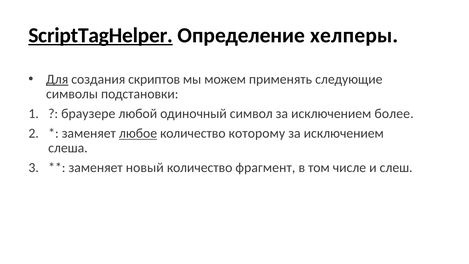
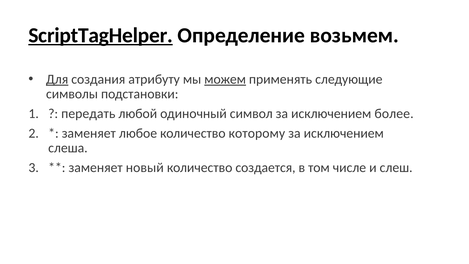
хелперы: хелперы -> возьмем (354, 35)
скриптов: скриптов -> атрибуту (154, 79)
можем underline: none -> present (225, 79)
браузере: браузере -> передать (88, 114)
любое underline: present -> none (138, 133)
фрагмент: фрагмент -> создается (265, 168)
